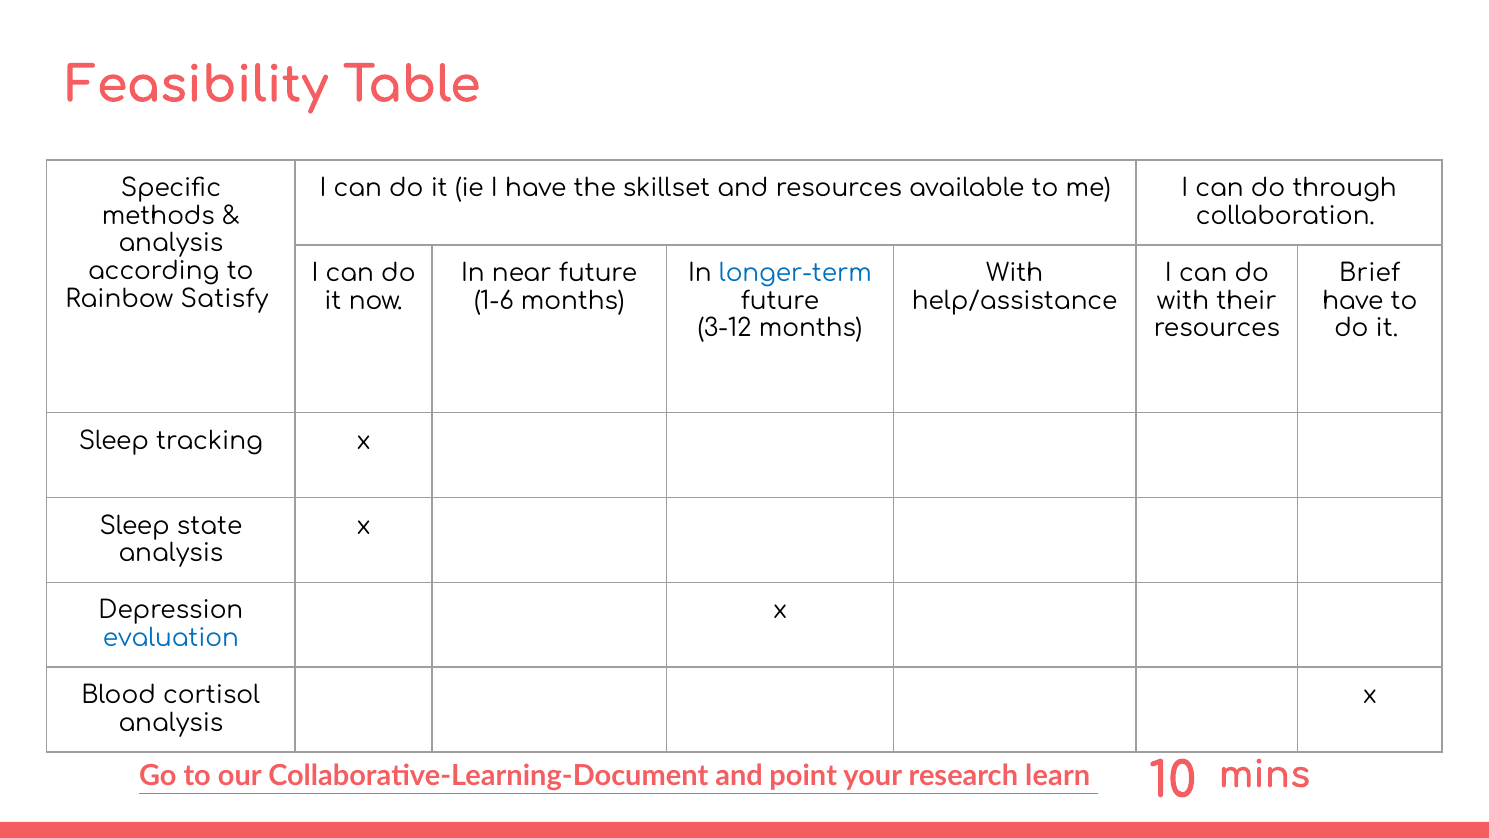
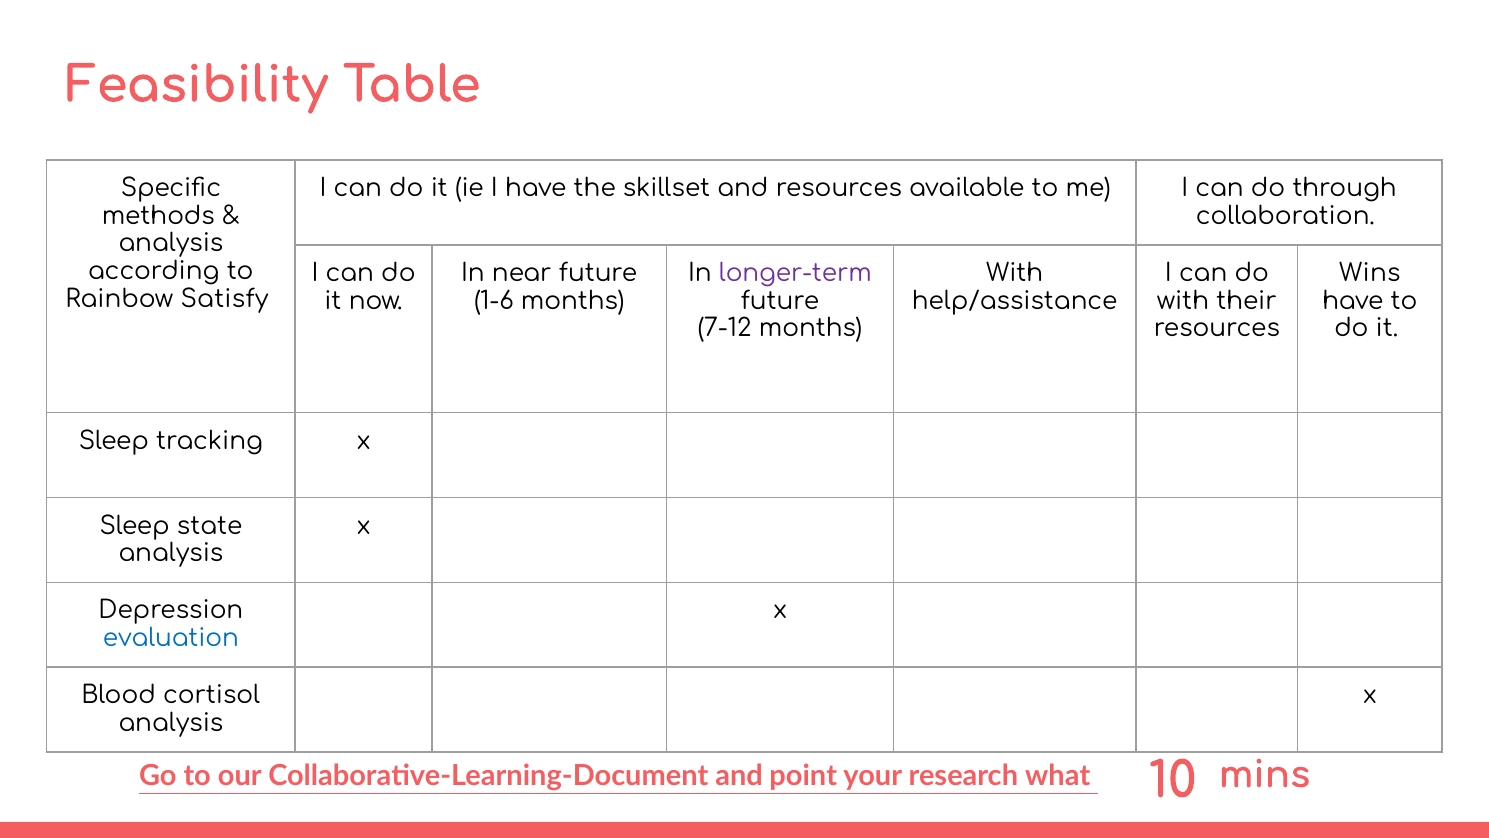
longer-term colour: blue -> purple (795, 273)
Brief: Brief -> Wins (1370, 273)
3-12: 3-12 -> 7-12 (725, 328)
learn: learn -> what (1058, 776)
